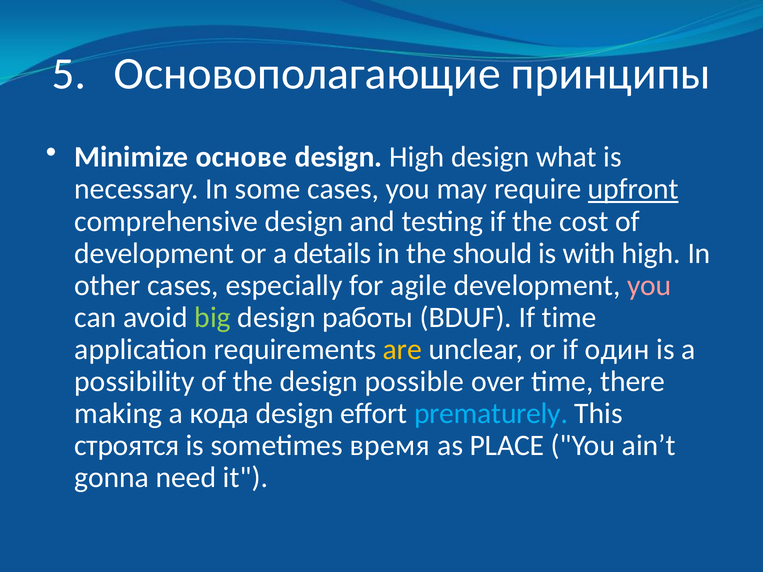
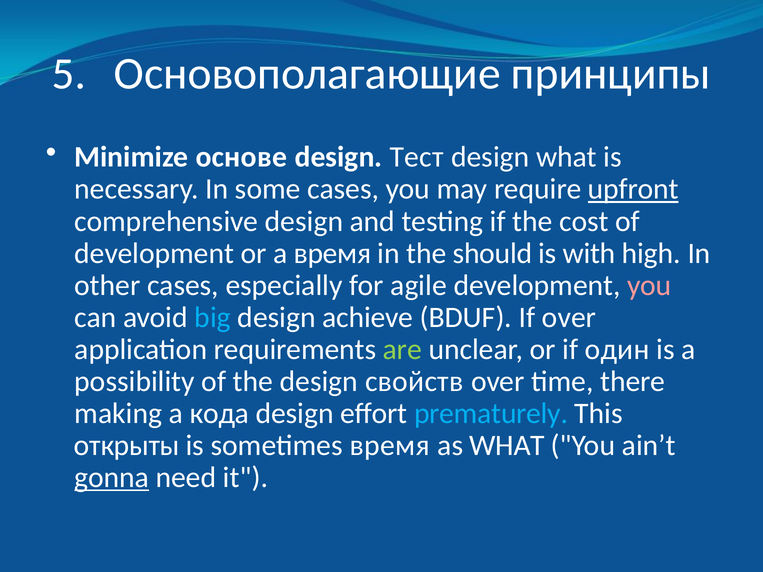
design High: High -> Тест (417, 157)
a details: details -> время (333, 253)
big colour: light green -> light blue (213, 317)
работы: работы -> achieve (368, 317)
If time: time -> over (569, 317)
are colour: yellow -> light green (402, 350)
possible: possible -> свойств (414, 382)
строятся: строятся -> открыты (127, 446)
as PLACE: PLACE -> WHAT (507, 446)
gonna underline: none -> present (112, 478)
